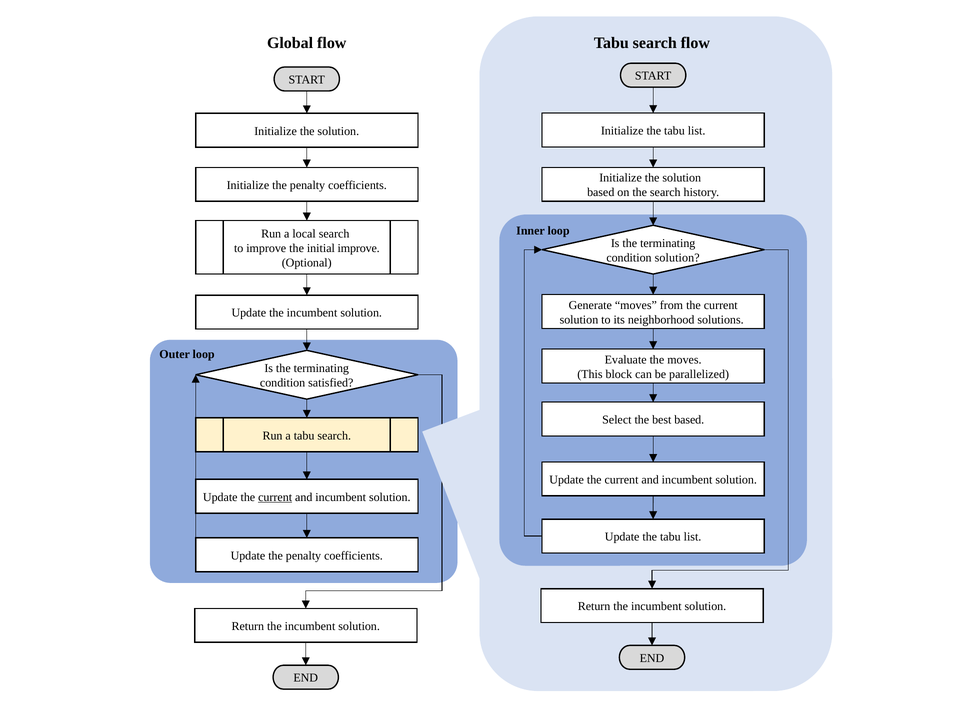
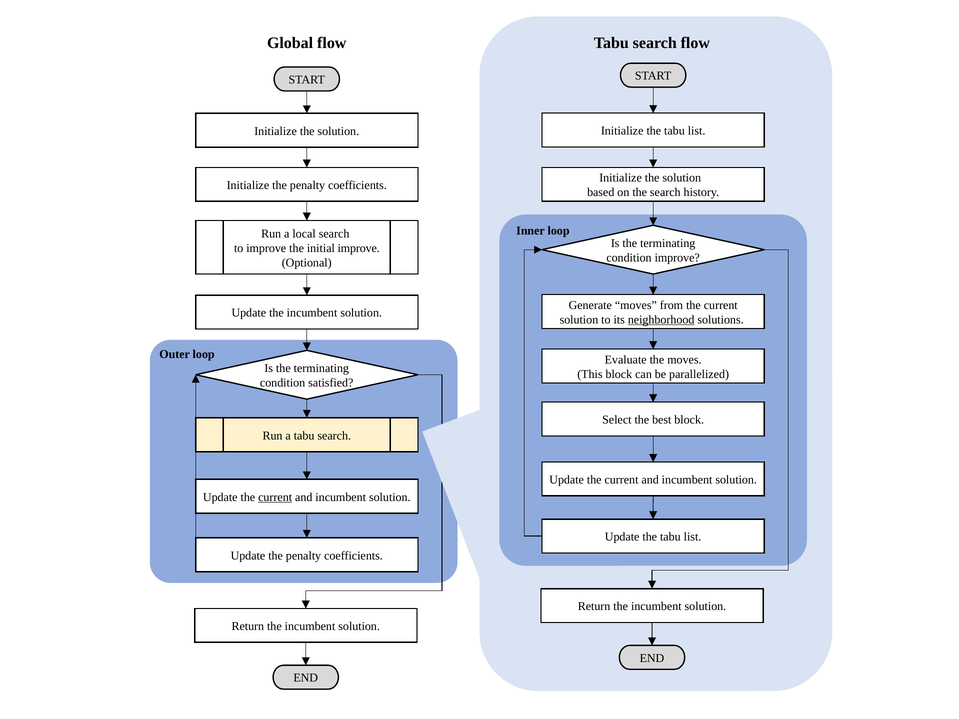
condition solution: solution -> improve (677, 258)
neighborhood underline: none -> present (661, 320)
best based: based -> block (689, 420)
